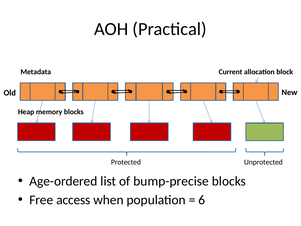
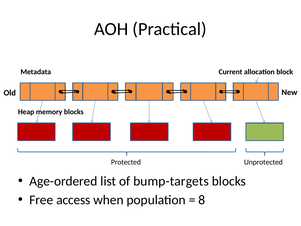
bump-precise: bump-precise -> bump-targets (171, 181)
6: 6 -> 8 (202, 200)
